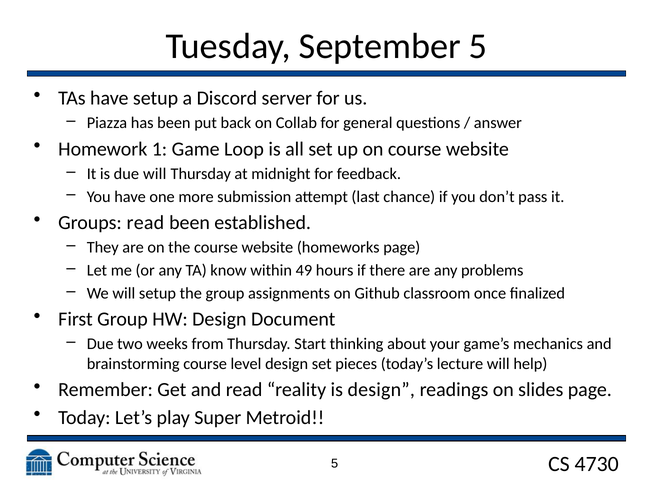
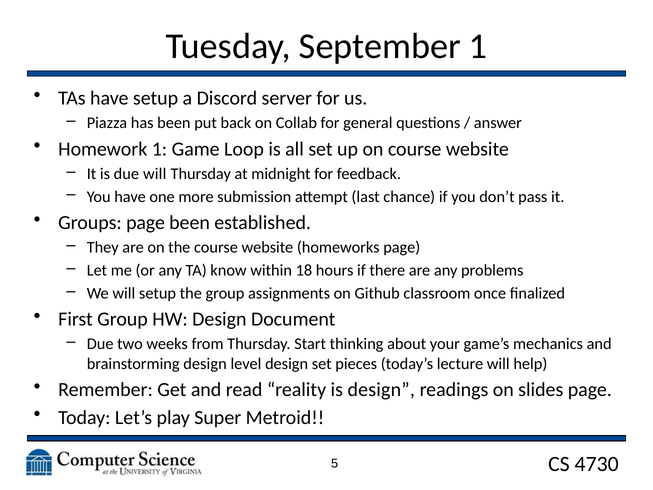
September 5: 5 -> 1 (478, 46)
Groups read: read -> page (146, 223)
49: 49 -> 18 (304, 270)
brainstorming course: course -> design (205, 364)
